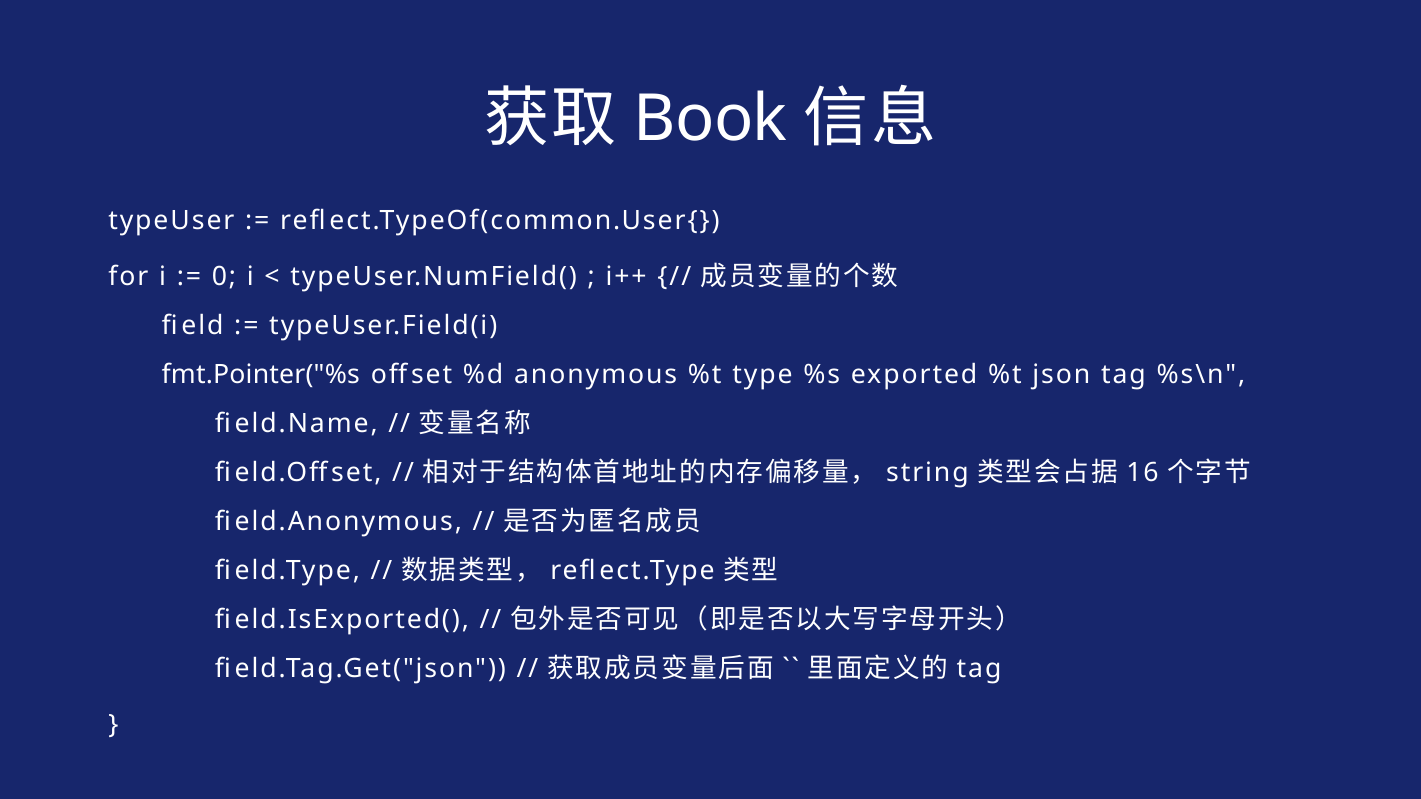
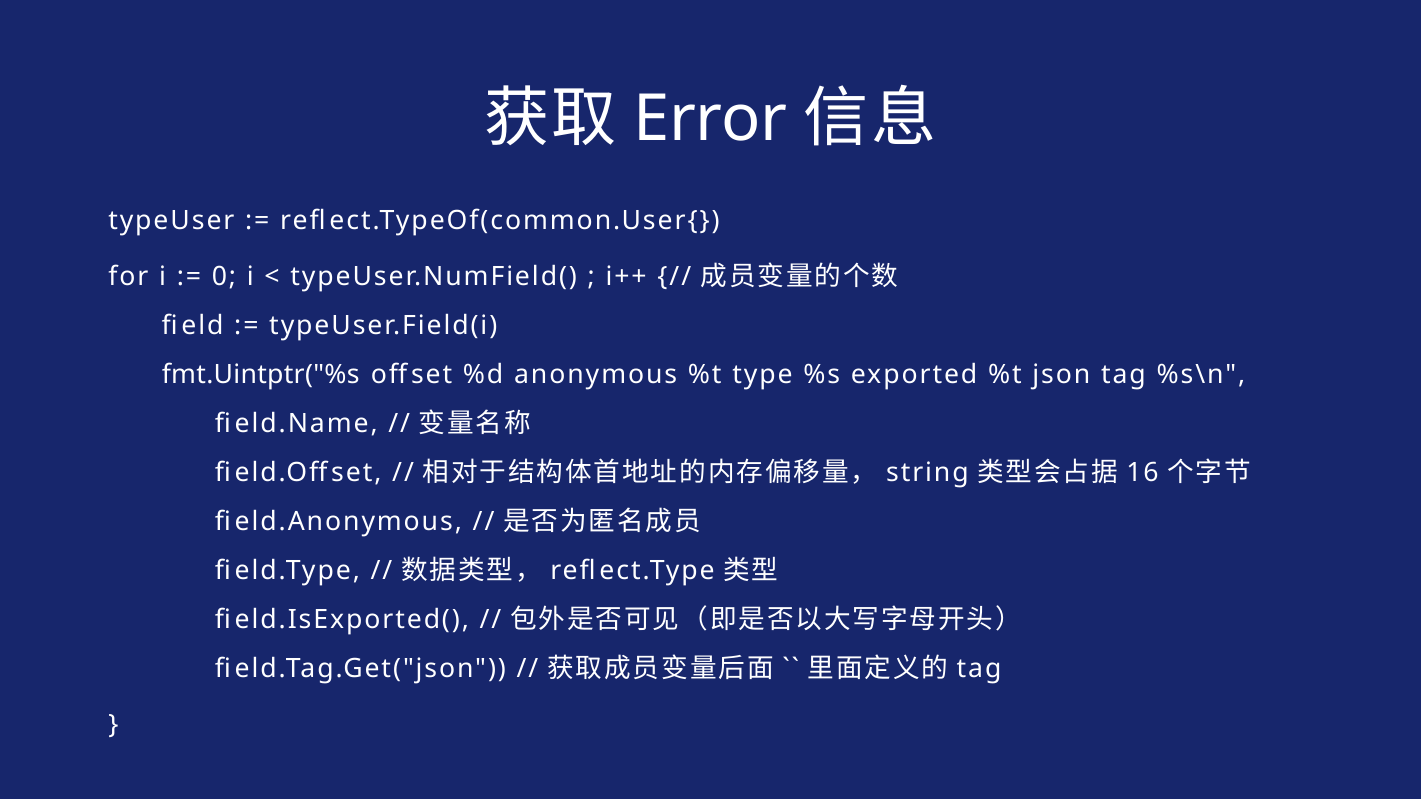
Book: Book -> Error (711, 119)
fmt.Pointer("%s: fmt.Pointer("%s -> fmt.Uintptr("%s (261, 375)
